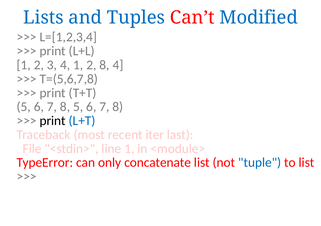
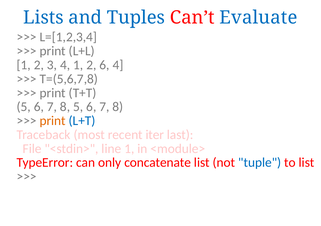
Modified: Modified -> Evaluate (258, 17)
2 8: 8 -> 6 (104, 65)
print colour: black -> orange (53, 121)
